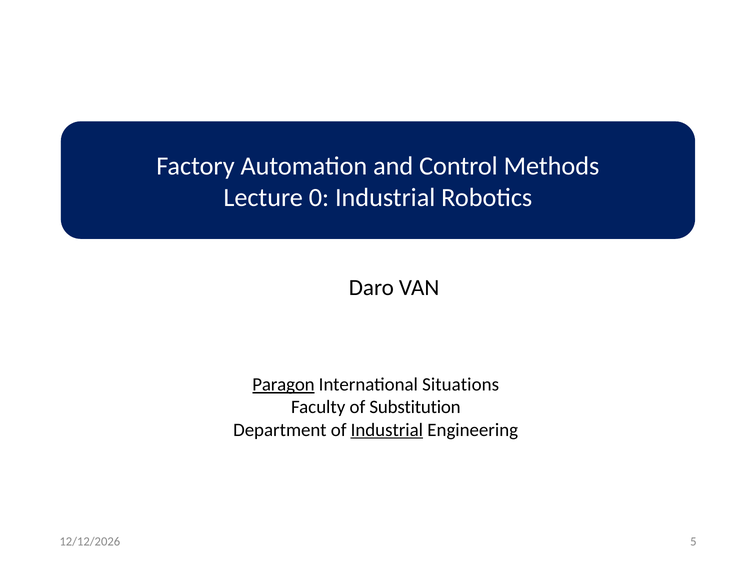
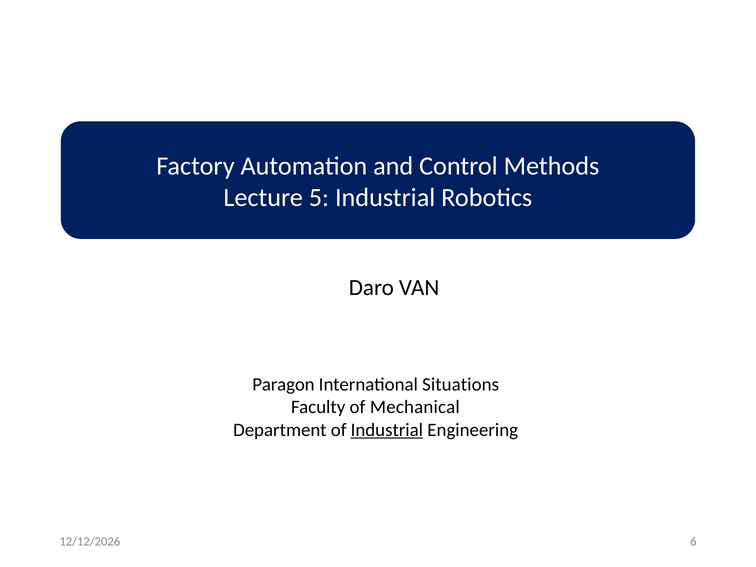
0: 0 -> 5 (319, 198)
Paragon underline: present -> none (283, 385)
Substitution: Substitution -> Mechanical (415, 407)
5: 5 -> 6 (693, 541)
